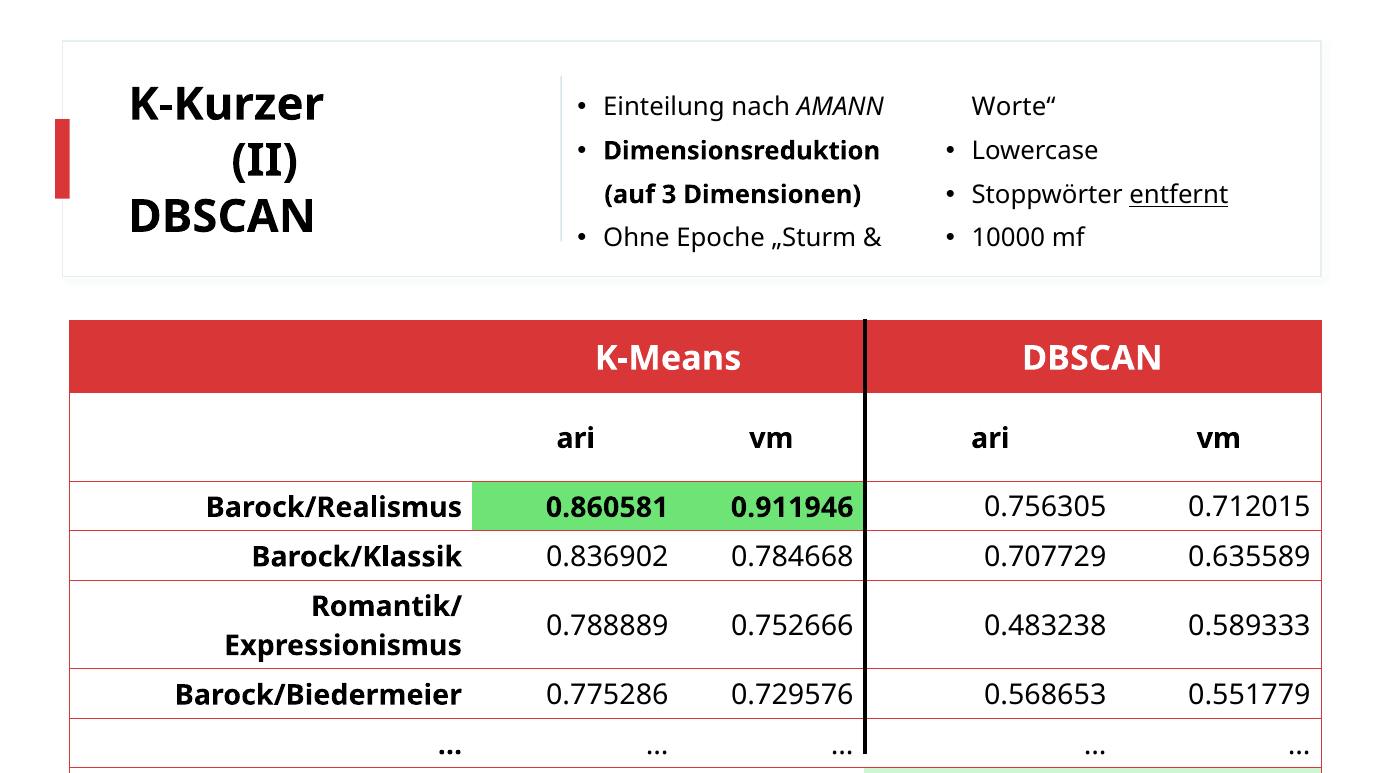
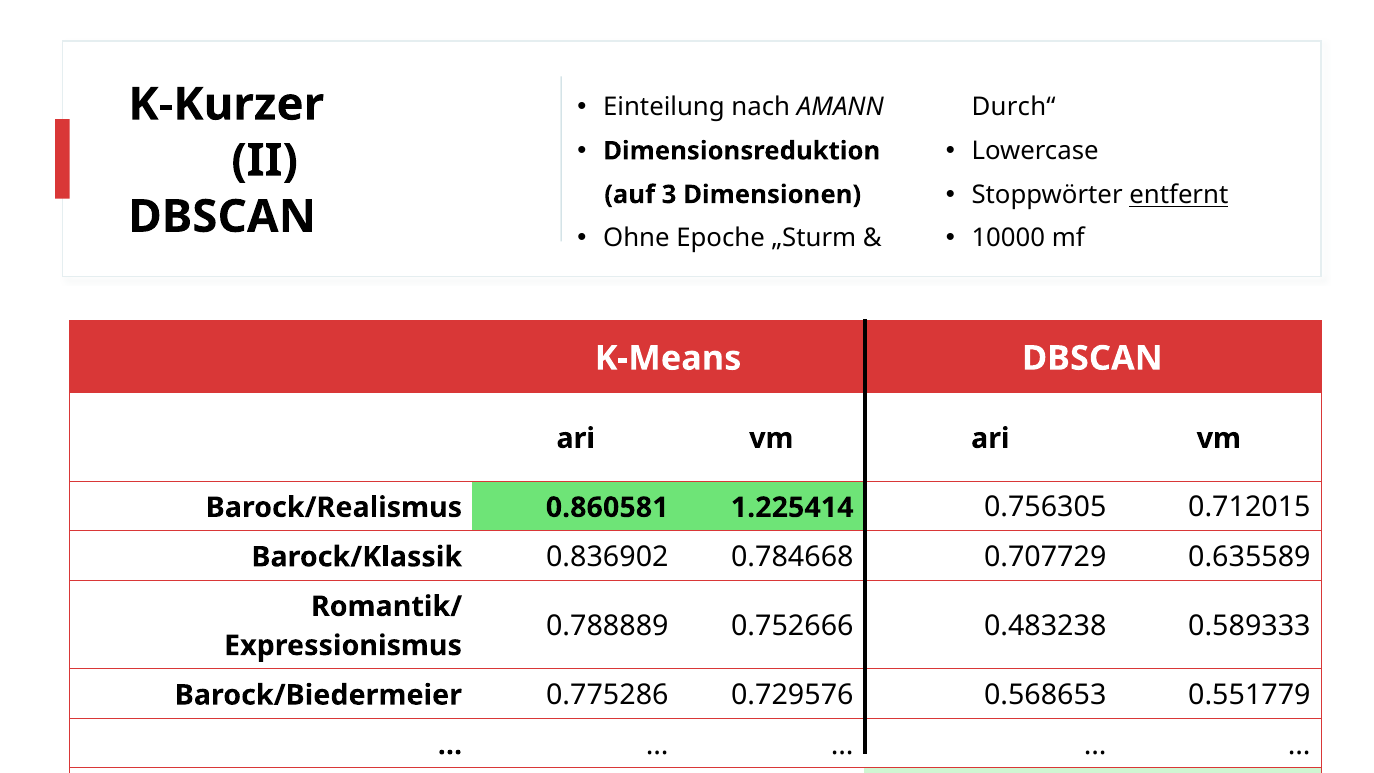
Worte“: Worte“ -> Durch“ (1014, 107)
0.911946: 0.911946 -> 1.225414 (792, 507)
